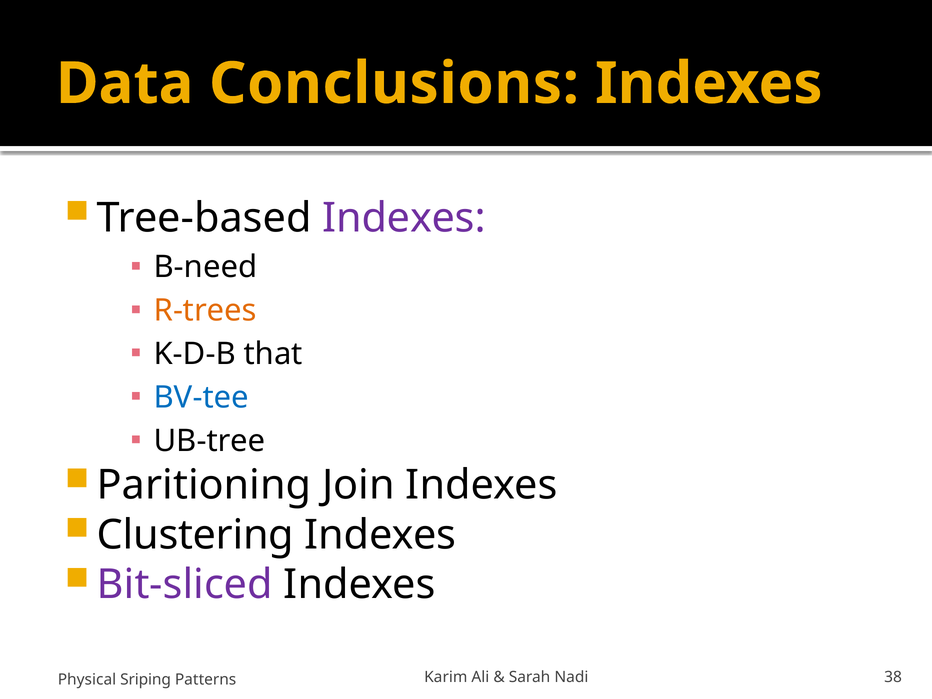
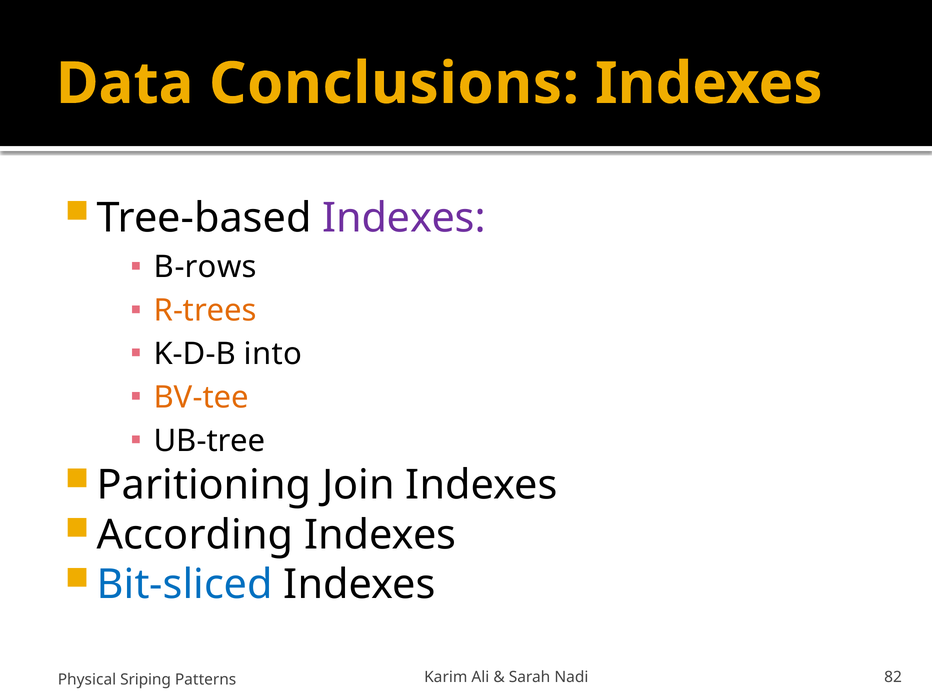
B-need: B-need -> B-rows (205, 267)
that: that -> into (273, 354)
BV-tee colour: blue -> orange (201, 397)
Clustering: Clustering -> According (195, 535)
Bit-sliced colour: purple -> blue (185, 585)
38: 38 -> 82 (893, 677)
